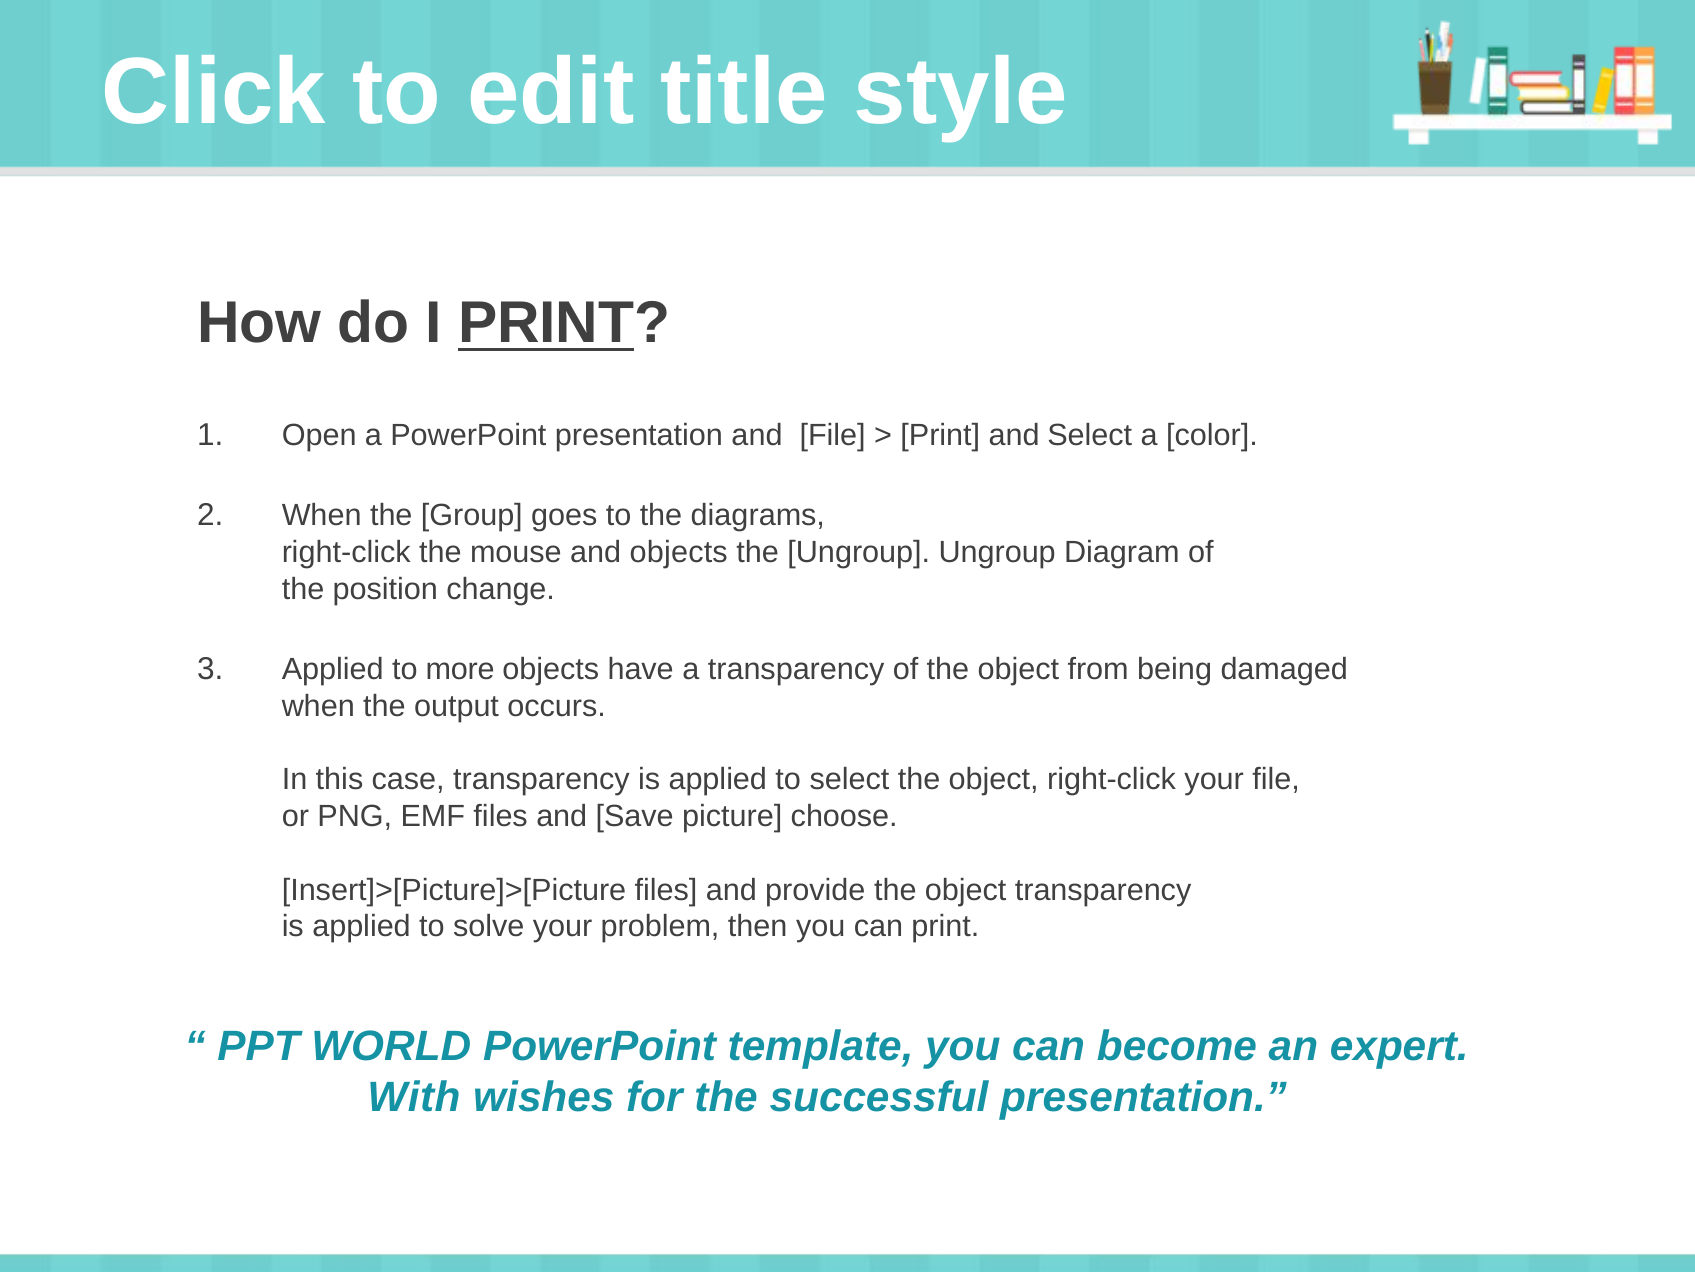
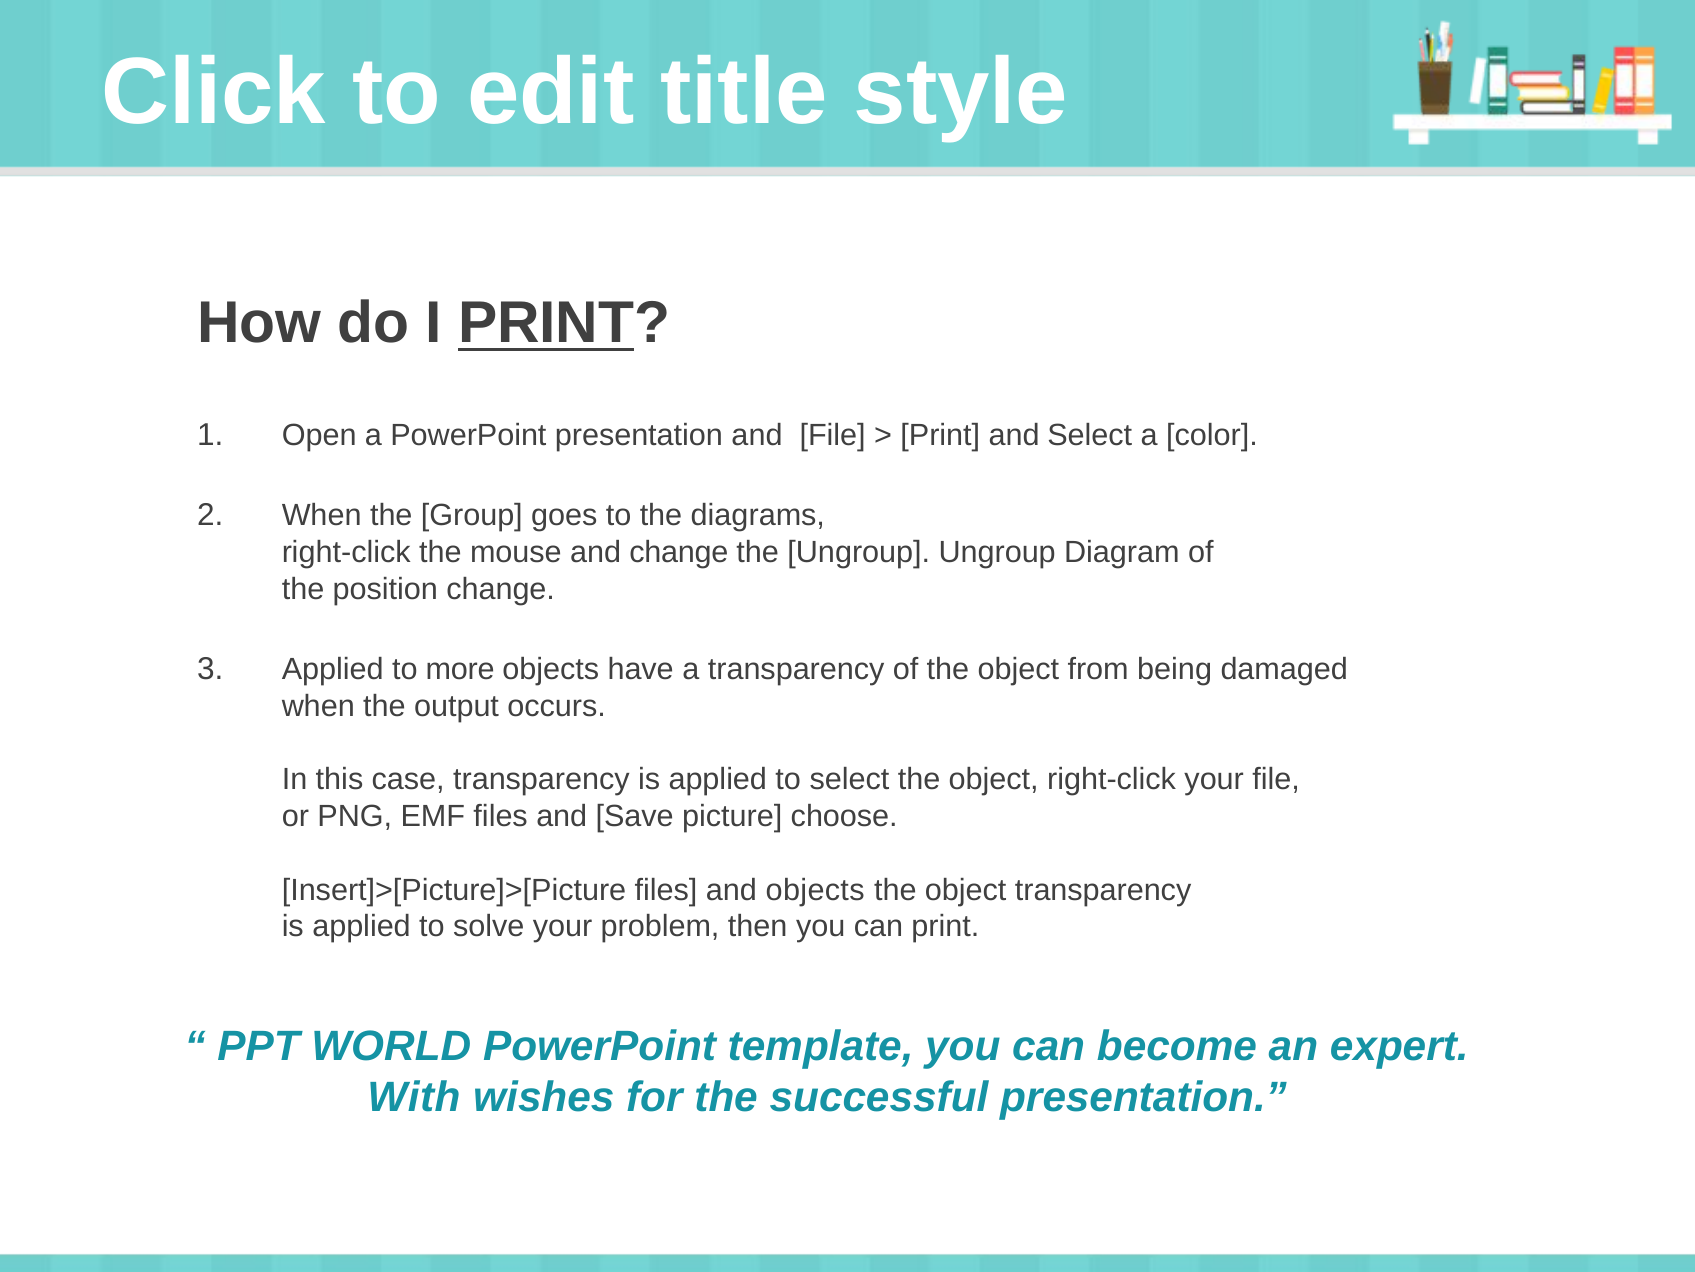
and objects: objects -> change (679, 552)
and provide: provide -> objects (815, 890)
